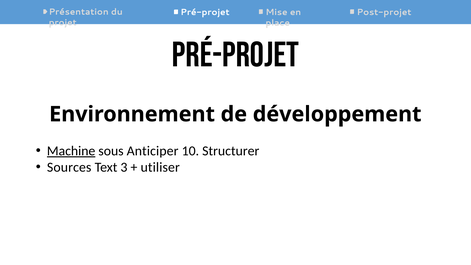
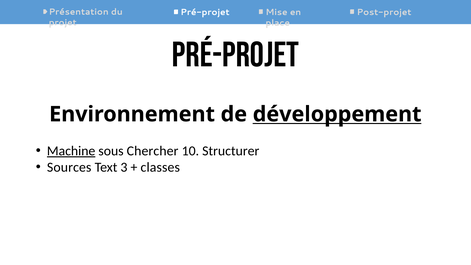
développement underline: none -> present (337, 114)
Anticiper: Anticiper -> Chercher (153, 151)
utiliser: utiliser -> classes (160, 167)
